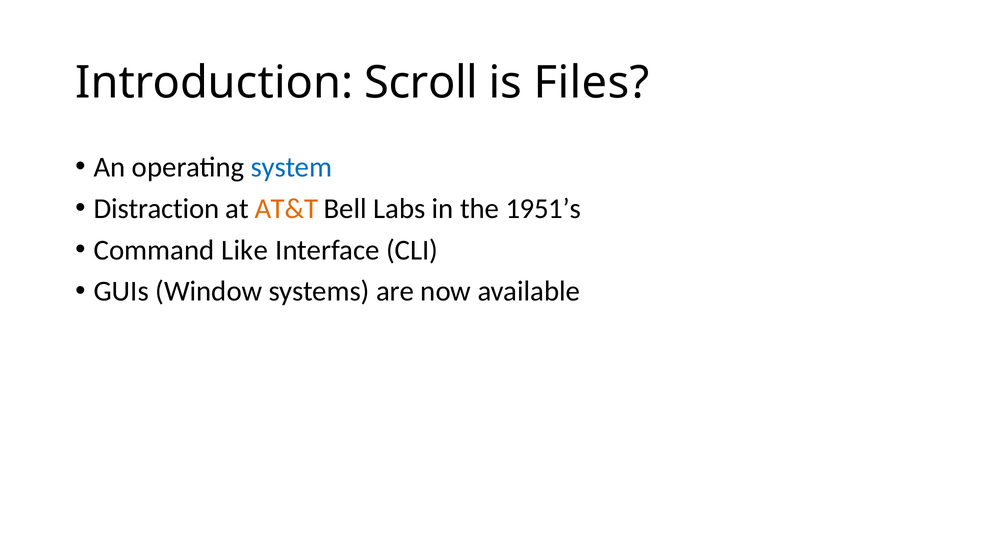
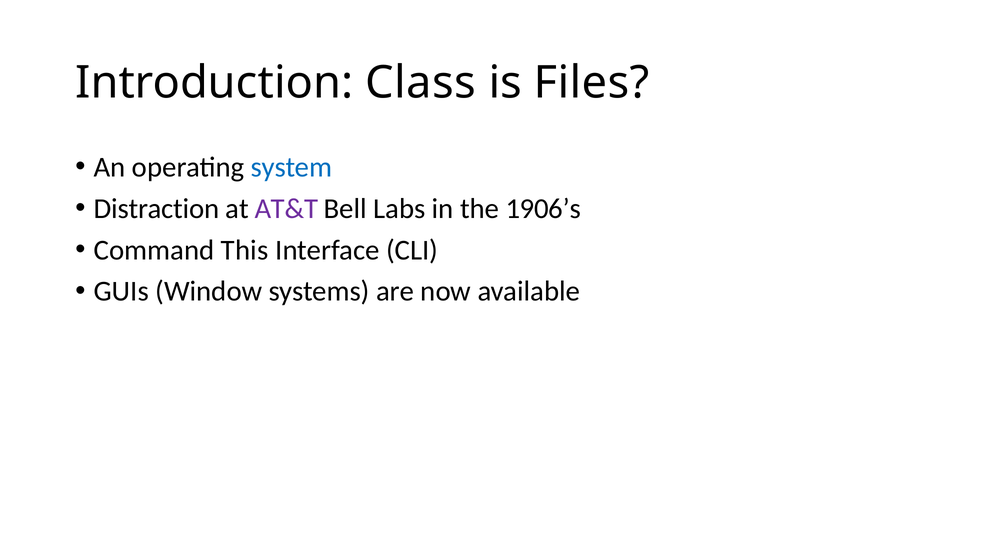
Scroll: Scroll -> Class (421, 83)
AT&T colour: orange -> purple (286, 208)
1951’s: 1951’s -> 1906’s (543, 208)
Like: Like -> This (245, 250)
